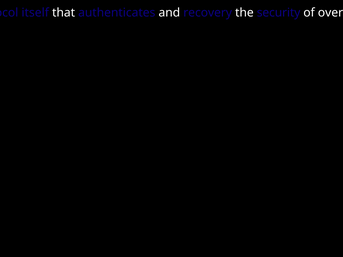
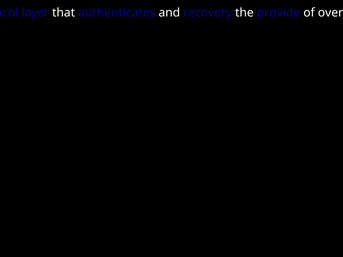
itself: itself -> layer (35, 13)
the security: security -> provide (278, 13)
